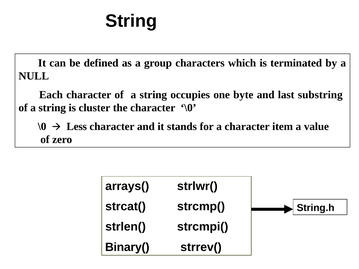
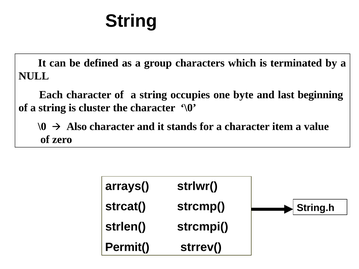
substring: substring -> beginning (320, 95)
Less: Less -> Also (77, 127)
Binary(: Binary( -> Permit( (127, 247)
